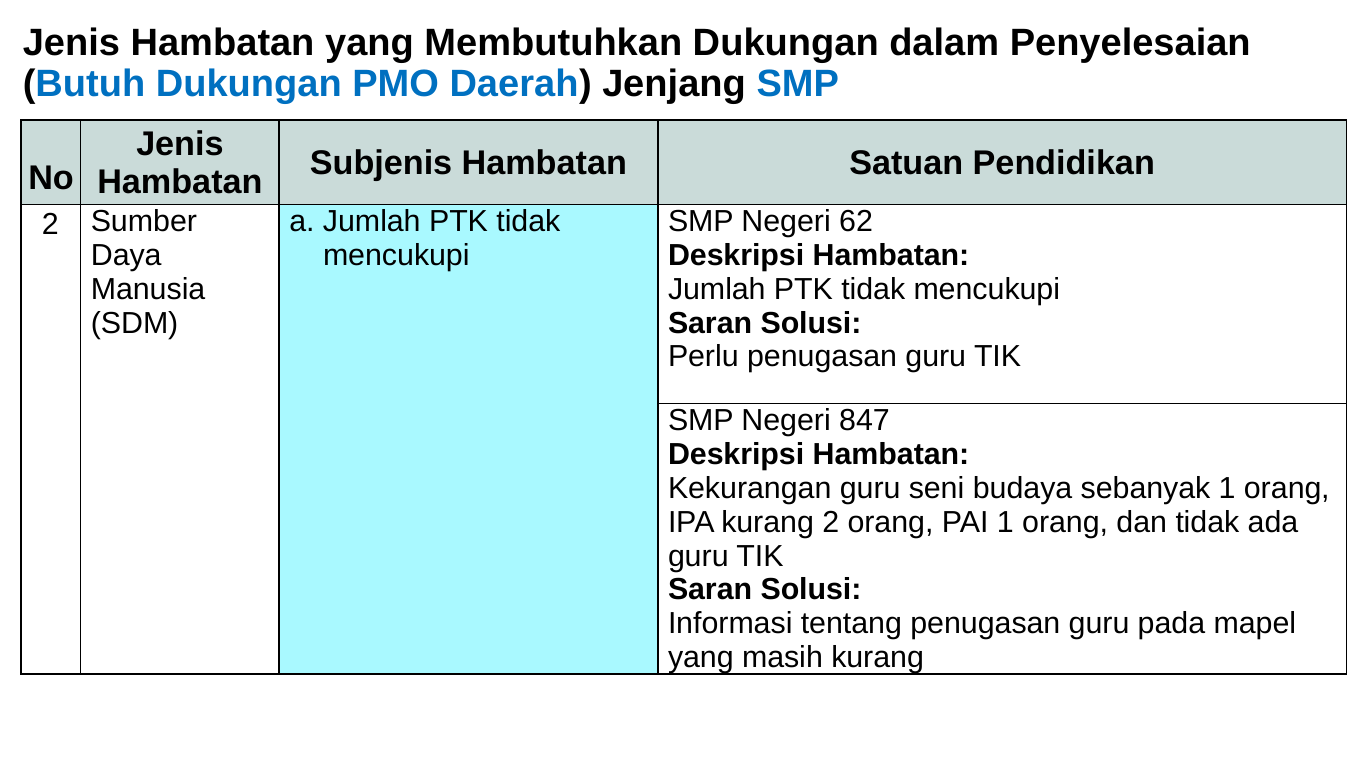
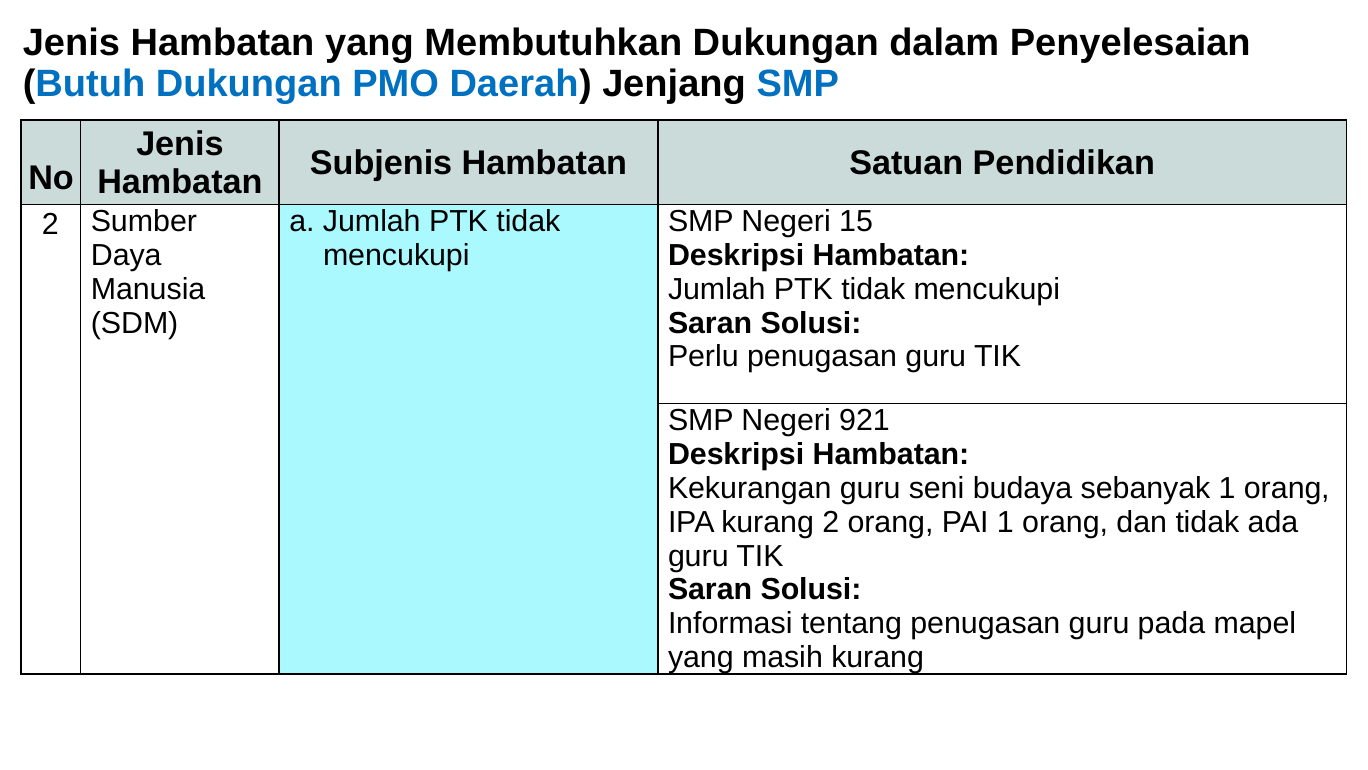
62: 62 -> 15 (856, 222)
847: 847 -> 921 (864, 421)
